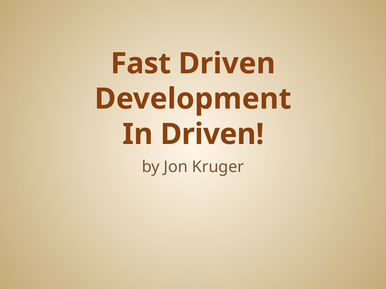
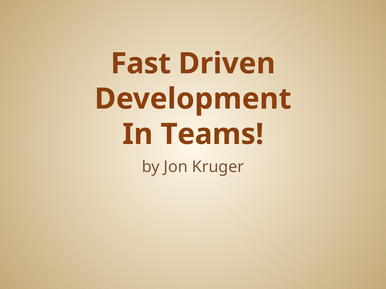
In Driven: Driven -> Teams (212, 134)
